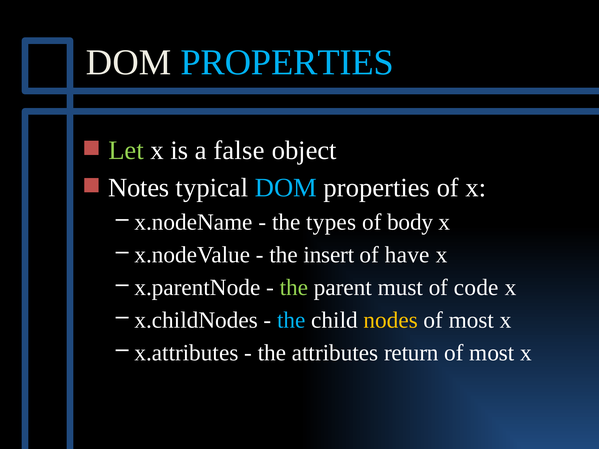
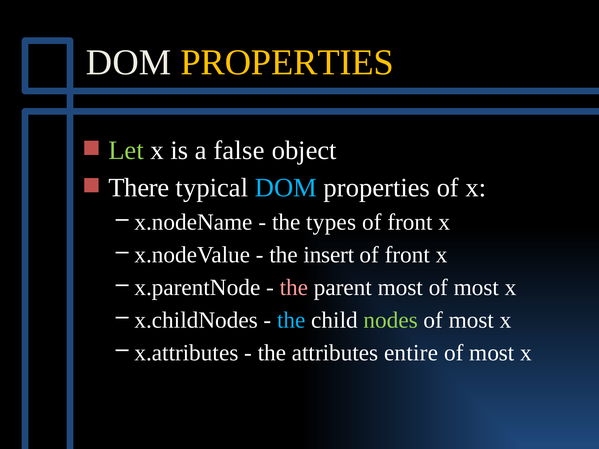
PROPERTIES colour: light blue -> yellow (287, 62)
Notes: Notes -> There (139, 188)
body: body -> front (410, 222)
have: have -> front (407, 255)
the colour: light green -> pink (294, 288)
parent must: must -> most (400, 288)
code: code -> most (476, 288)
nodes colour: yellow -> light green (391, 320)
return: return -> entire (411, 353)
